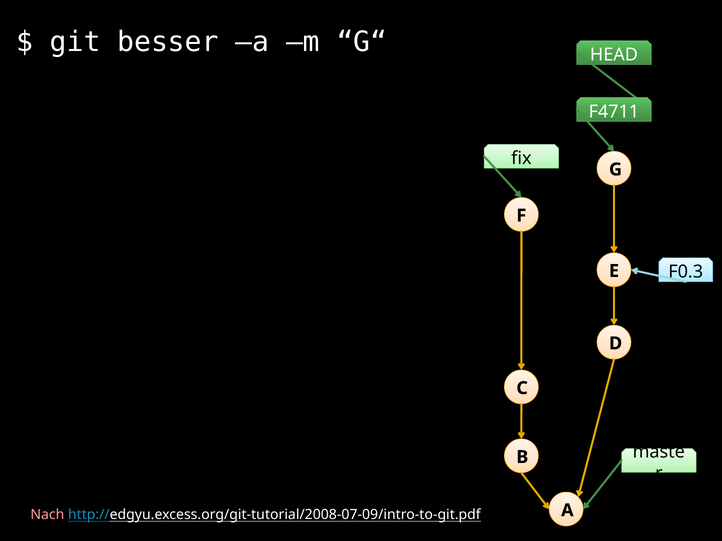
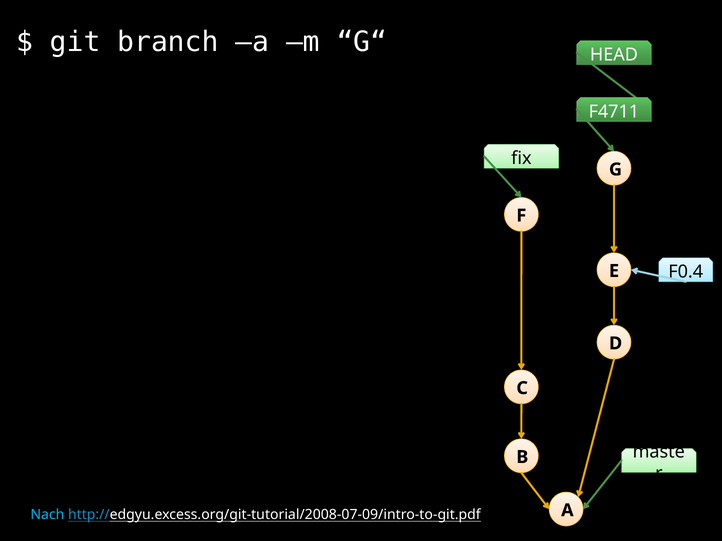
besser: besser -> branch (168, 42)
F0.3: F0.3 -> F0.4 (686, 272)
Nach colour: pink -> light blue (47, 515)
